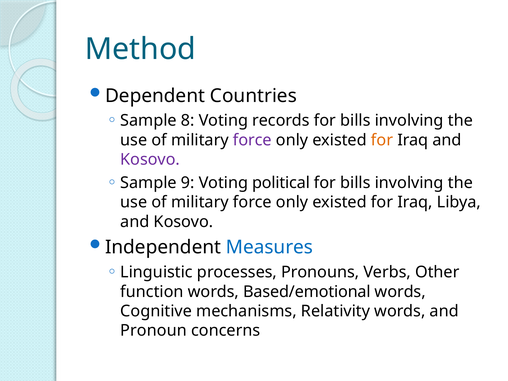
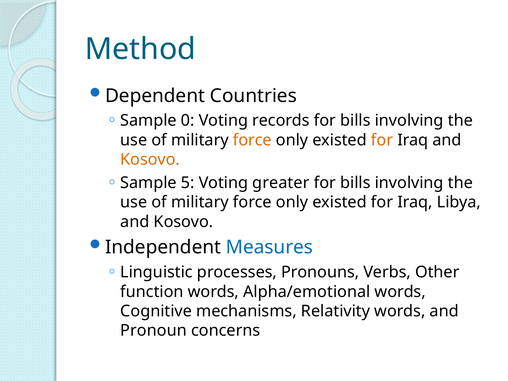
8: 8 -> 0 (188, 121)
force colour: purple -> orange (252, 140)
Kosovo colour: purple -> orange (150, 159)
9: 9 -> 5 (188, 183)
political: political -> greater (281, 183)
Based/emotional: Based/emotional -> Alpha/emotional (307, 292)
